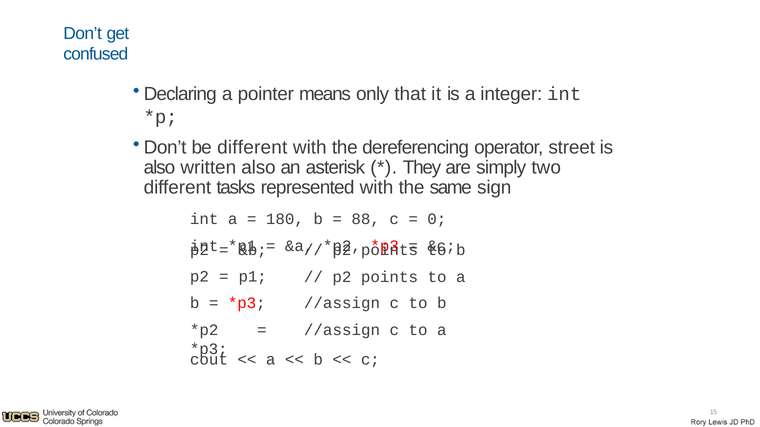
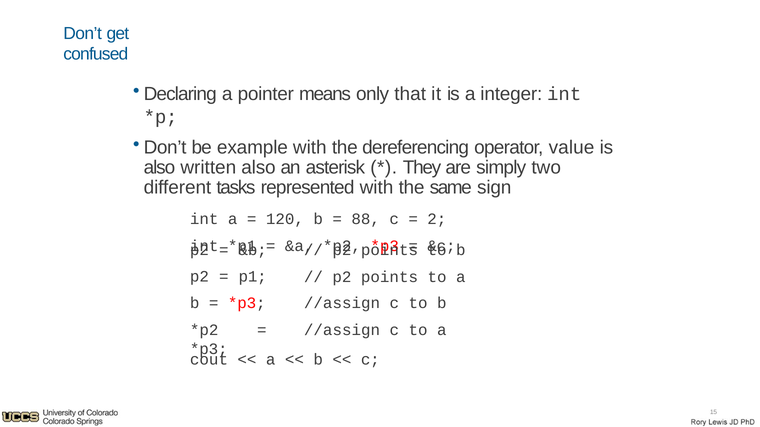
be different: different -> example (252, 148)
street: street -> value (572, 148)
180: 180 -> 120 (285, 219)
0: 0 -> 2 (437, 219)
